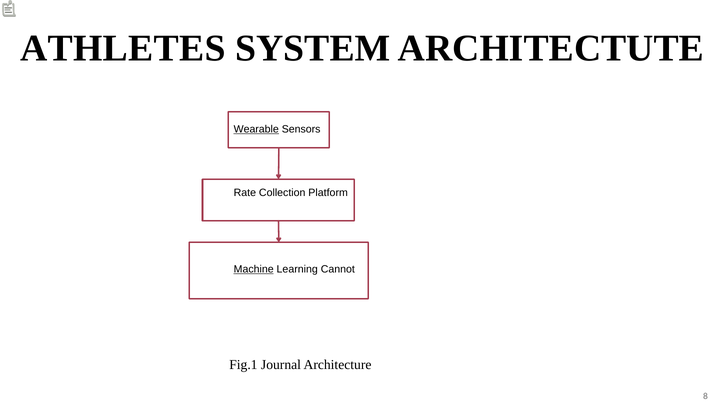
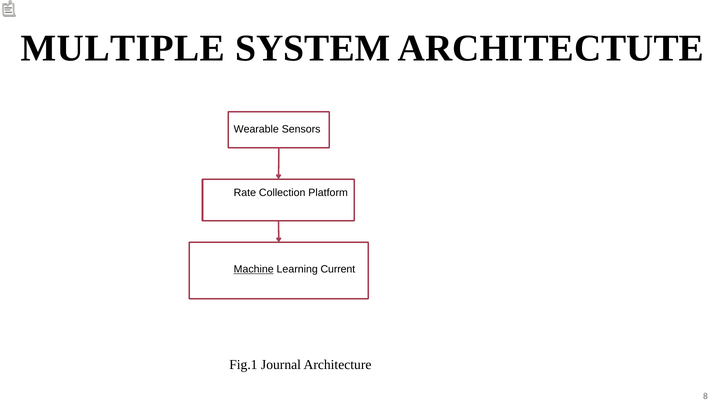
ATHLETES: ATHLETES -> MULTIPLE (123, 48)
Wearable underline: present -> none (256, 129)
Cannot: Cannot -> Current (338, 269)
